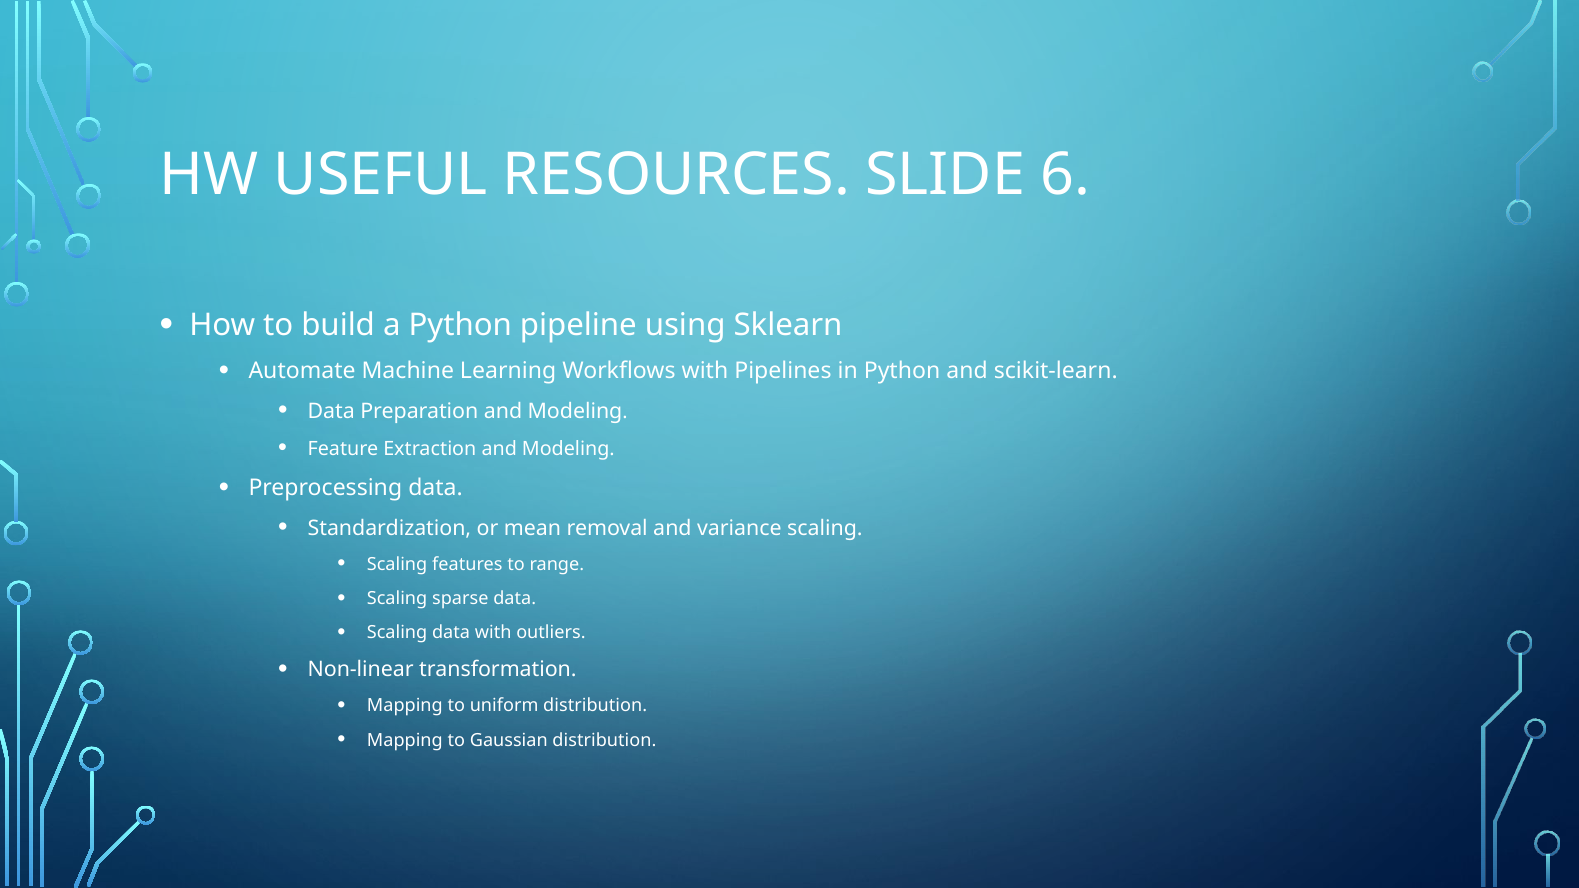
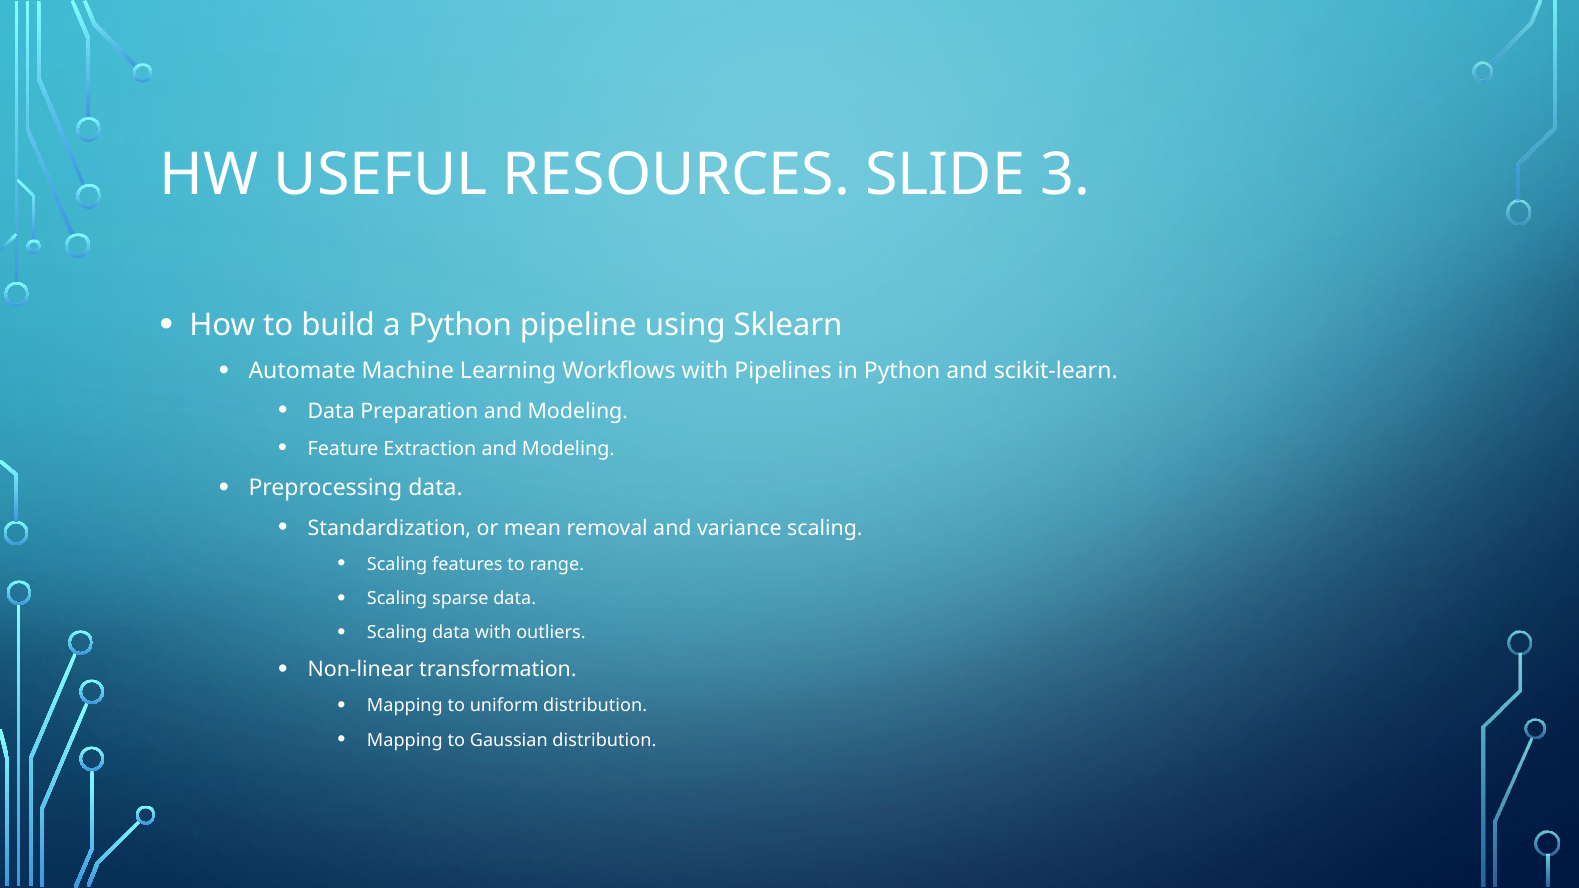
6: 6 -> 3 (1065, 175)
